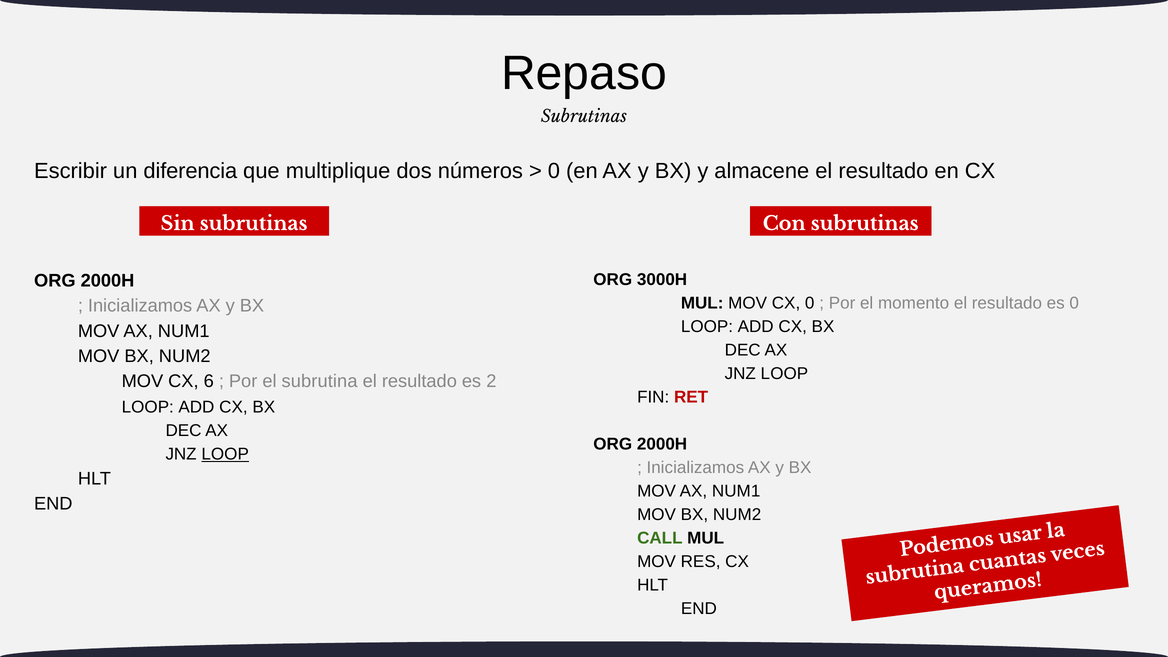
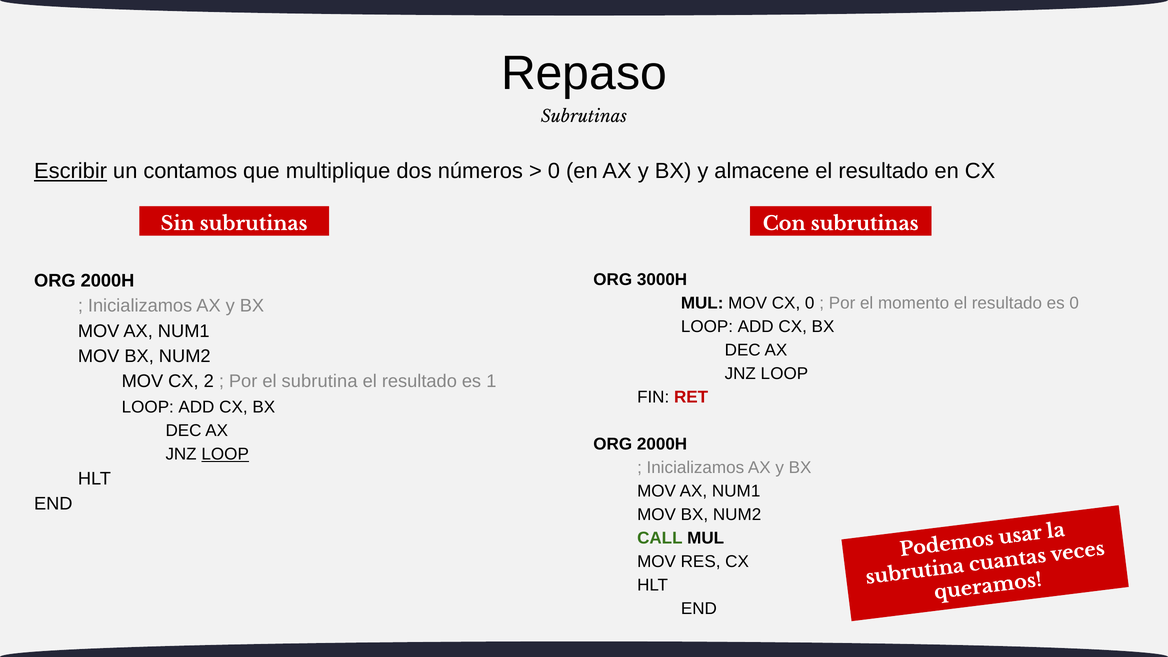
Escribir underline: none -> present (71, 171)
diferencia: diferencia -> contamos (190, 171)
6: 6 -> 2 (209, 381)
2: 2 -> 1 (491, 381)
